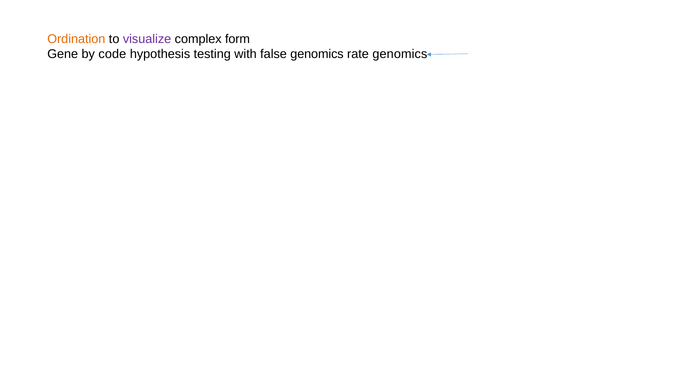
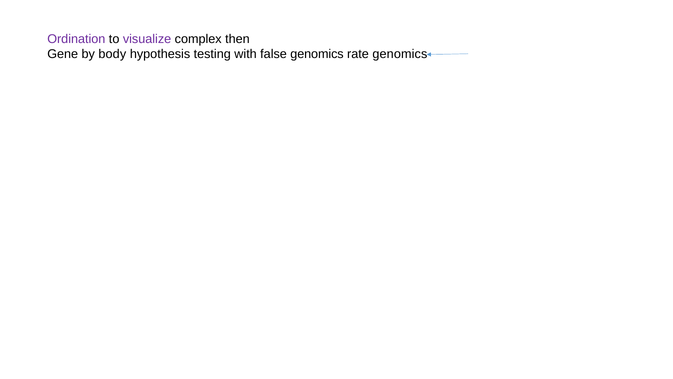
Ordination colour: orange -> purple (76, 39)
form: form -> then (237, 39)
code: code -> body (112, 54)
